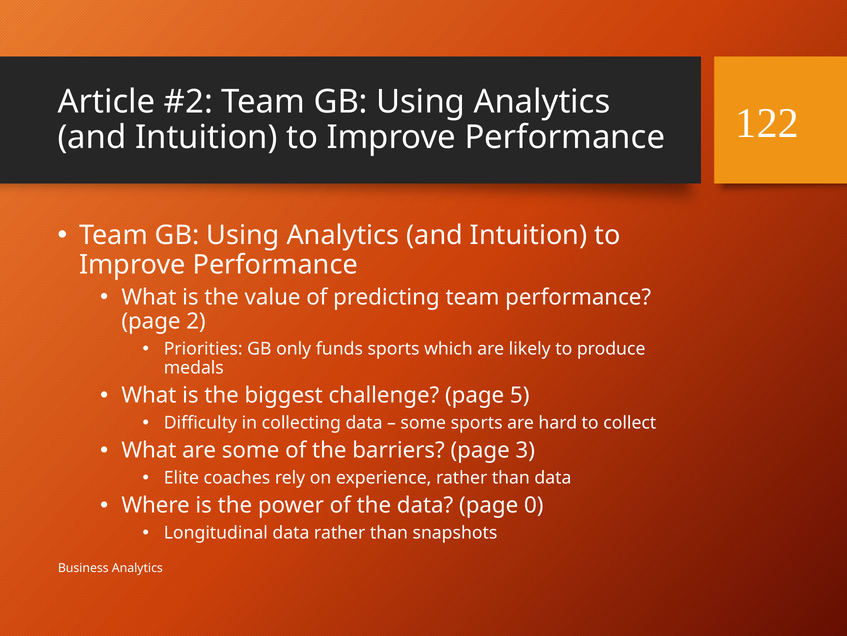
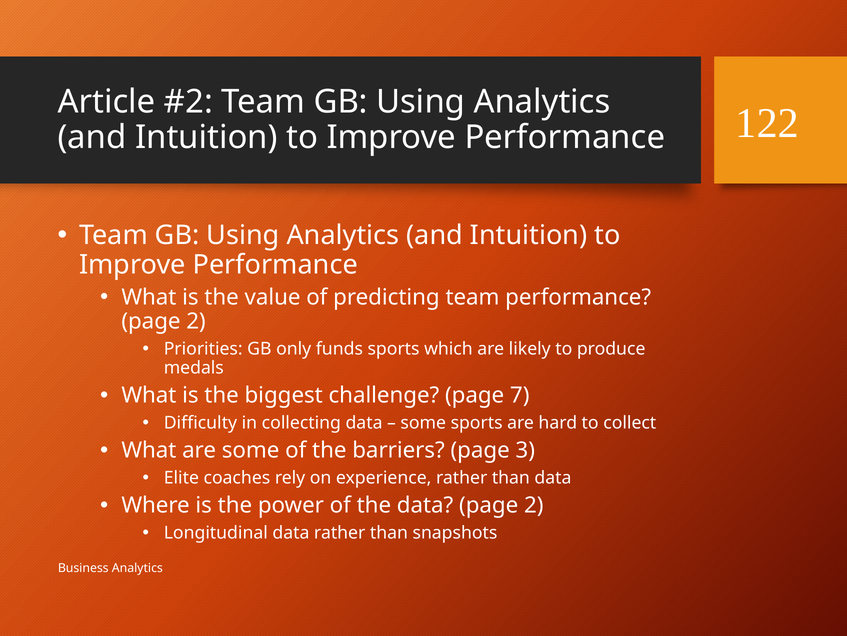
5: 5 -> 7 (520, 395)
data page 0: 0 -> 2 (534, 505)
